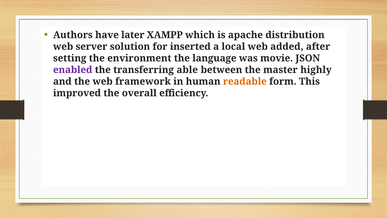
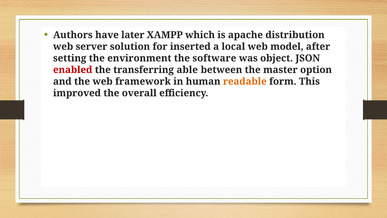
added: added -> model (287, 47)
language: language -> software (214, 58)
movie: movie -> object (277, 58)
enabled colour: purple -> red (73, 70)
highly: highly -> option (316, 70)
